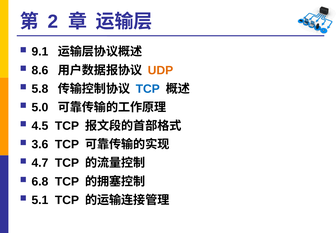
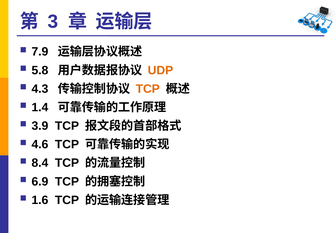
2: 2 -> 3 (53, 22)
9.1: 9.1 -> 7.9 (40, 52)
8.6: 8.6 -> 5.8 (40, 70)
5.8: 5.8 -> 4.3 (40, 89)
TCP colour: blue -> orange (148, 89)
5.0: 5.0 -> 1.4 (40, 107)
4.5: 4.5 -> 3.9 (40, 126)
3.6: 3.6 -> 4.6 (40, 144)
4.7: 4.7 -> 8.4 (40, 163)
6.8: 6.8 -> 6.9 (40, 181)
5.1: 5.1 -> 1.6 (40, 200)
